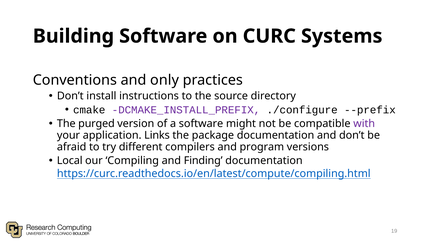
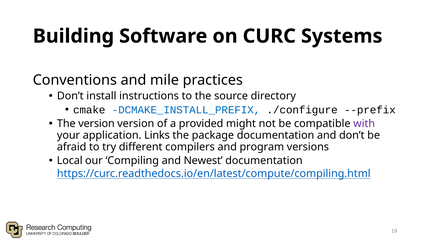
only: only -> mile (165, 80)
DCMAKE_INSTALL_PREFIX colour: purple -> blue (186, 110)
The purged: purged -> version (96, 124)
a software: software -> provided (201, 124)
Finding: Finding -> Newest (203, 161)
